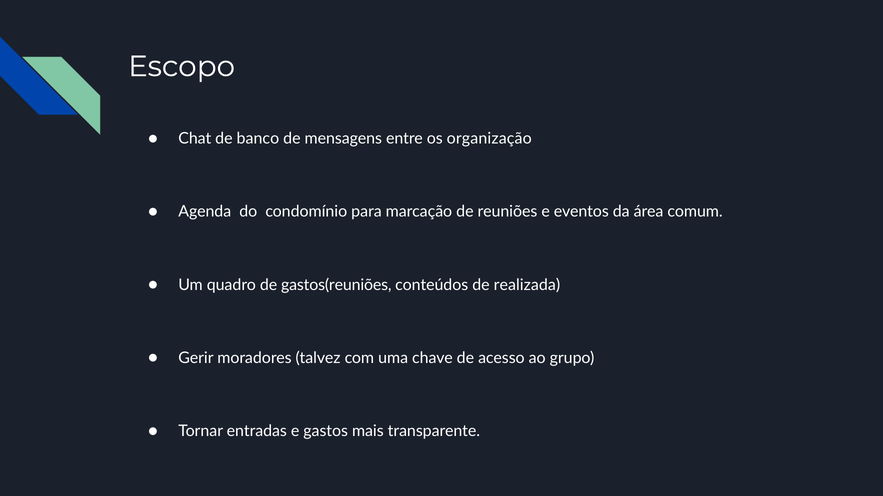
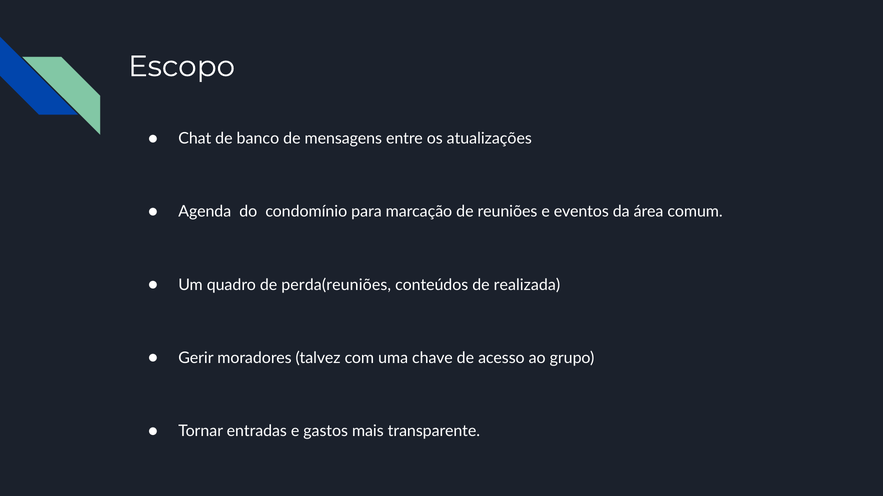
organização: organização -> atualizações (489, 139)
gastos(reuniões: gastos(reuniões -> perda(reuniões (336, 285)
